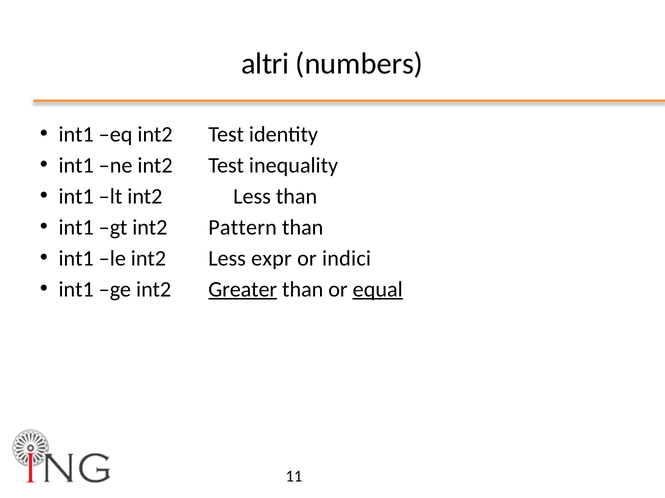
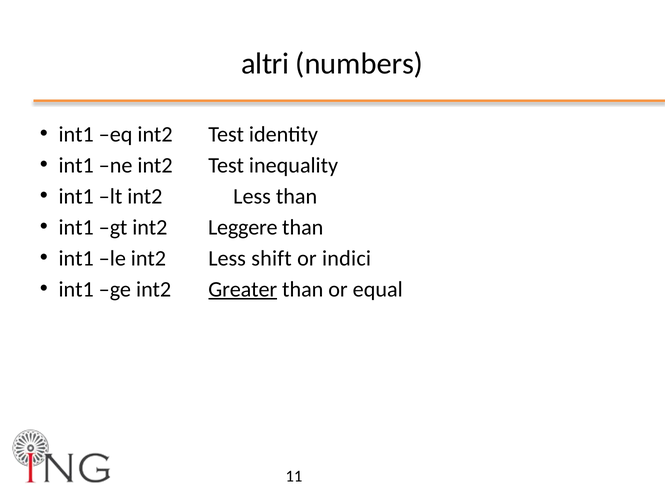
Pattern: Pattern -> Leggere (243, 228)
expr: expr -> shift (272, 259)
equal underline: present -> none (378, 290)
